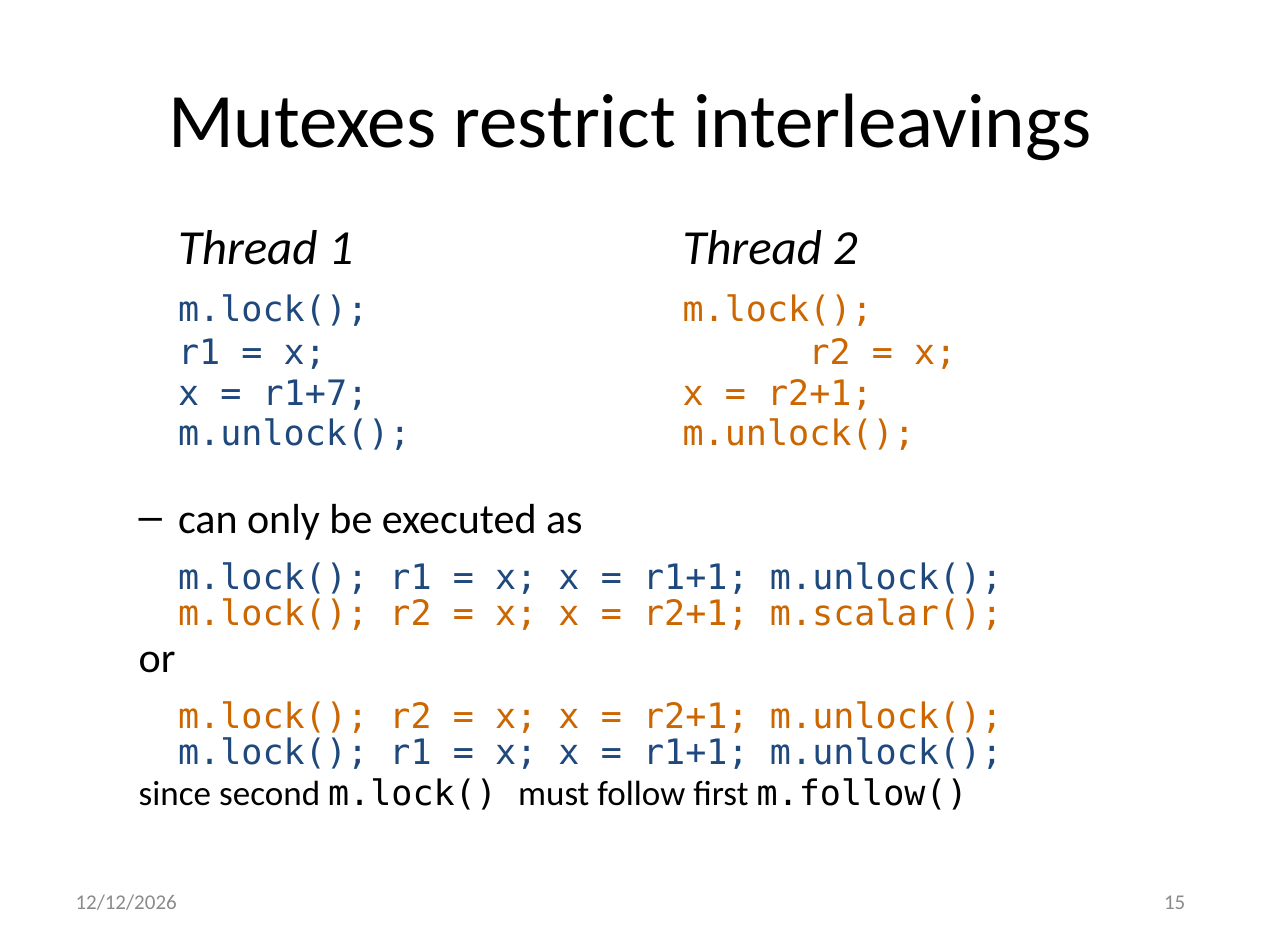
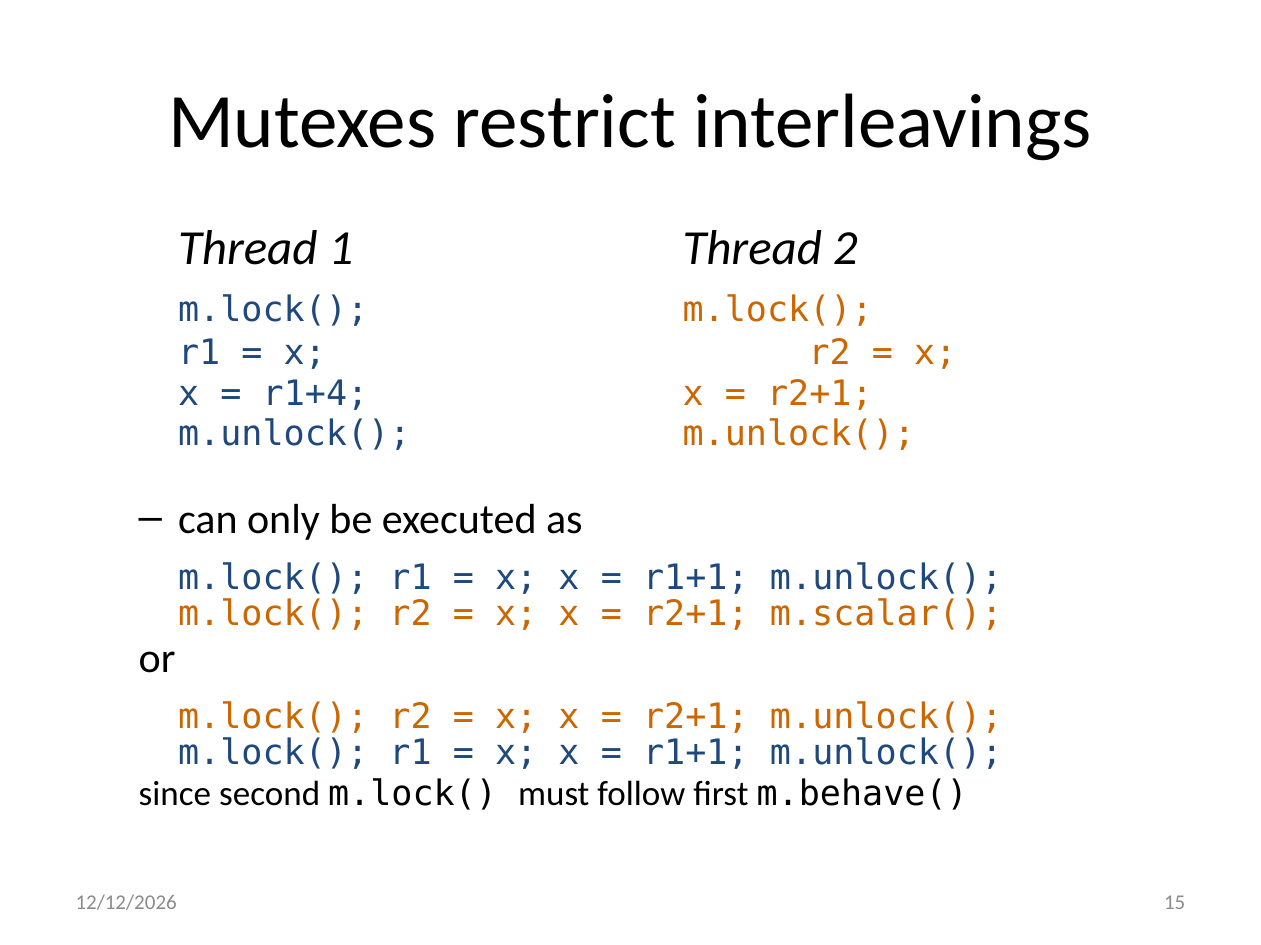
r1+7: r1+7 -> r1+4 (315, 394)
m.follow(: m.follow( -> m.behave( (862, 794)
